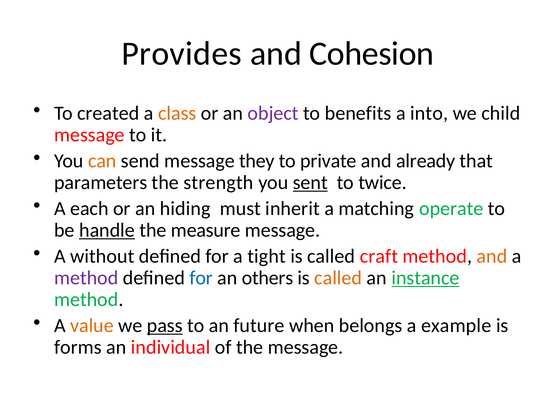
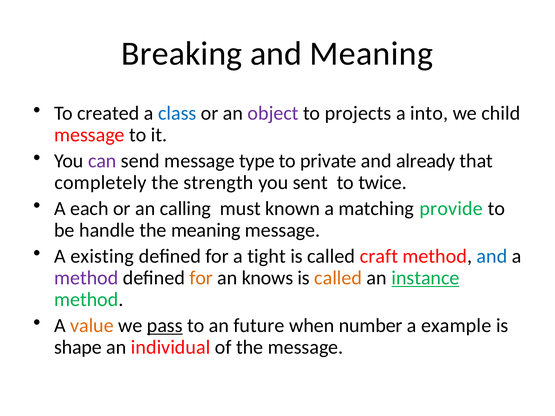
Provides: Provides -> Breaking (182, 54)
and Cohesion: Cohesion -> Meaning (371, 54)
class colour: orange -> blue (177, 113)
benefits: benefits -> projects (358, 113)
can colour: orange -> purple (102, 161)
they: they -> type (257, 161)
parameters: parameters -> completely (101, 183)
sent underline: present -> none (310, 183)
hiding: hiding -> calling (185, 209)
inherit: inherit -> known (293, 209)
operate: operate -> provide (451, 209)
handle underline: present -> none (107, 230)
the measure: measure -> meaning (206, 230)
without: without -> existing (102, 256)
and colour: orange -> blue (492, 256)
for colour: blue -> orange (201, 278)
others: others -> knows (267, 278)
belongs: belongs -> number (371, 326)
forms: forms -> shape (78, 347)
